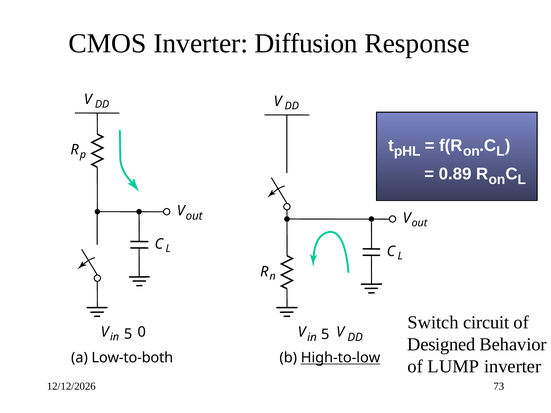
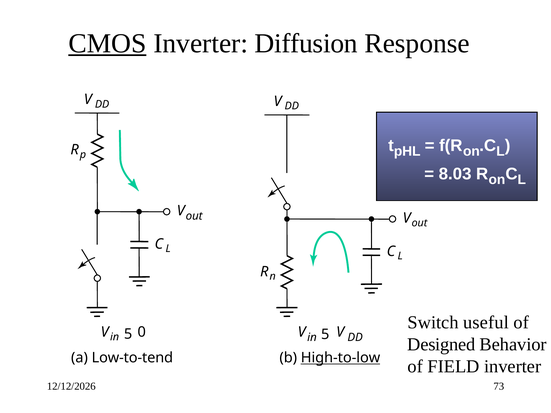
CMOS underline: none -> present (107, 43)
0.89: 0.89 -> 8.03 (455, 174)
circuit: circuit -> useful (486, 323)
Low-to-both: Low-to-both -> Low-to-tend (132, 358)
LUMP: LUMP -> FIELD (453, 367)
